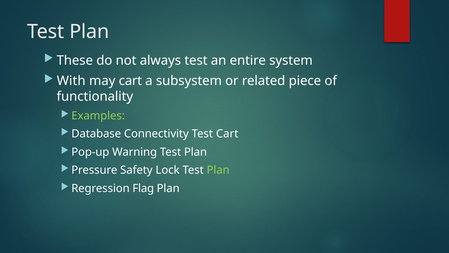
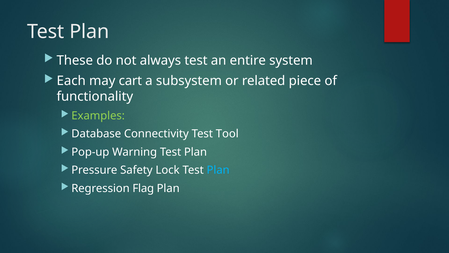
With: With -> Each (71, 81)
Test Cart: Cart -> Tool (227, 134)
Plan colour: light green -> light blue (218, 170)
